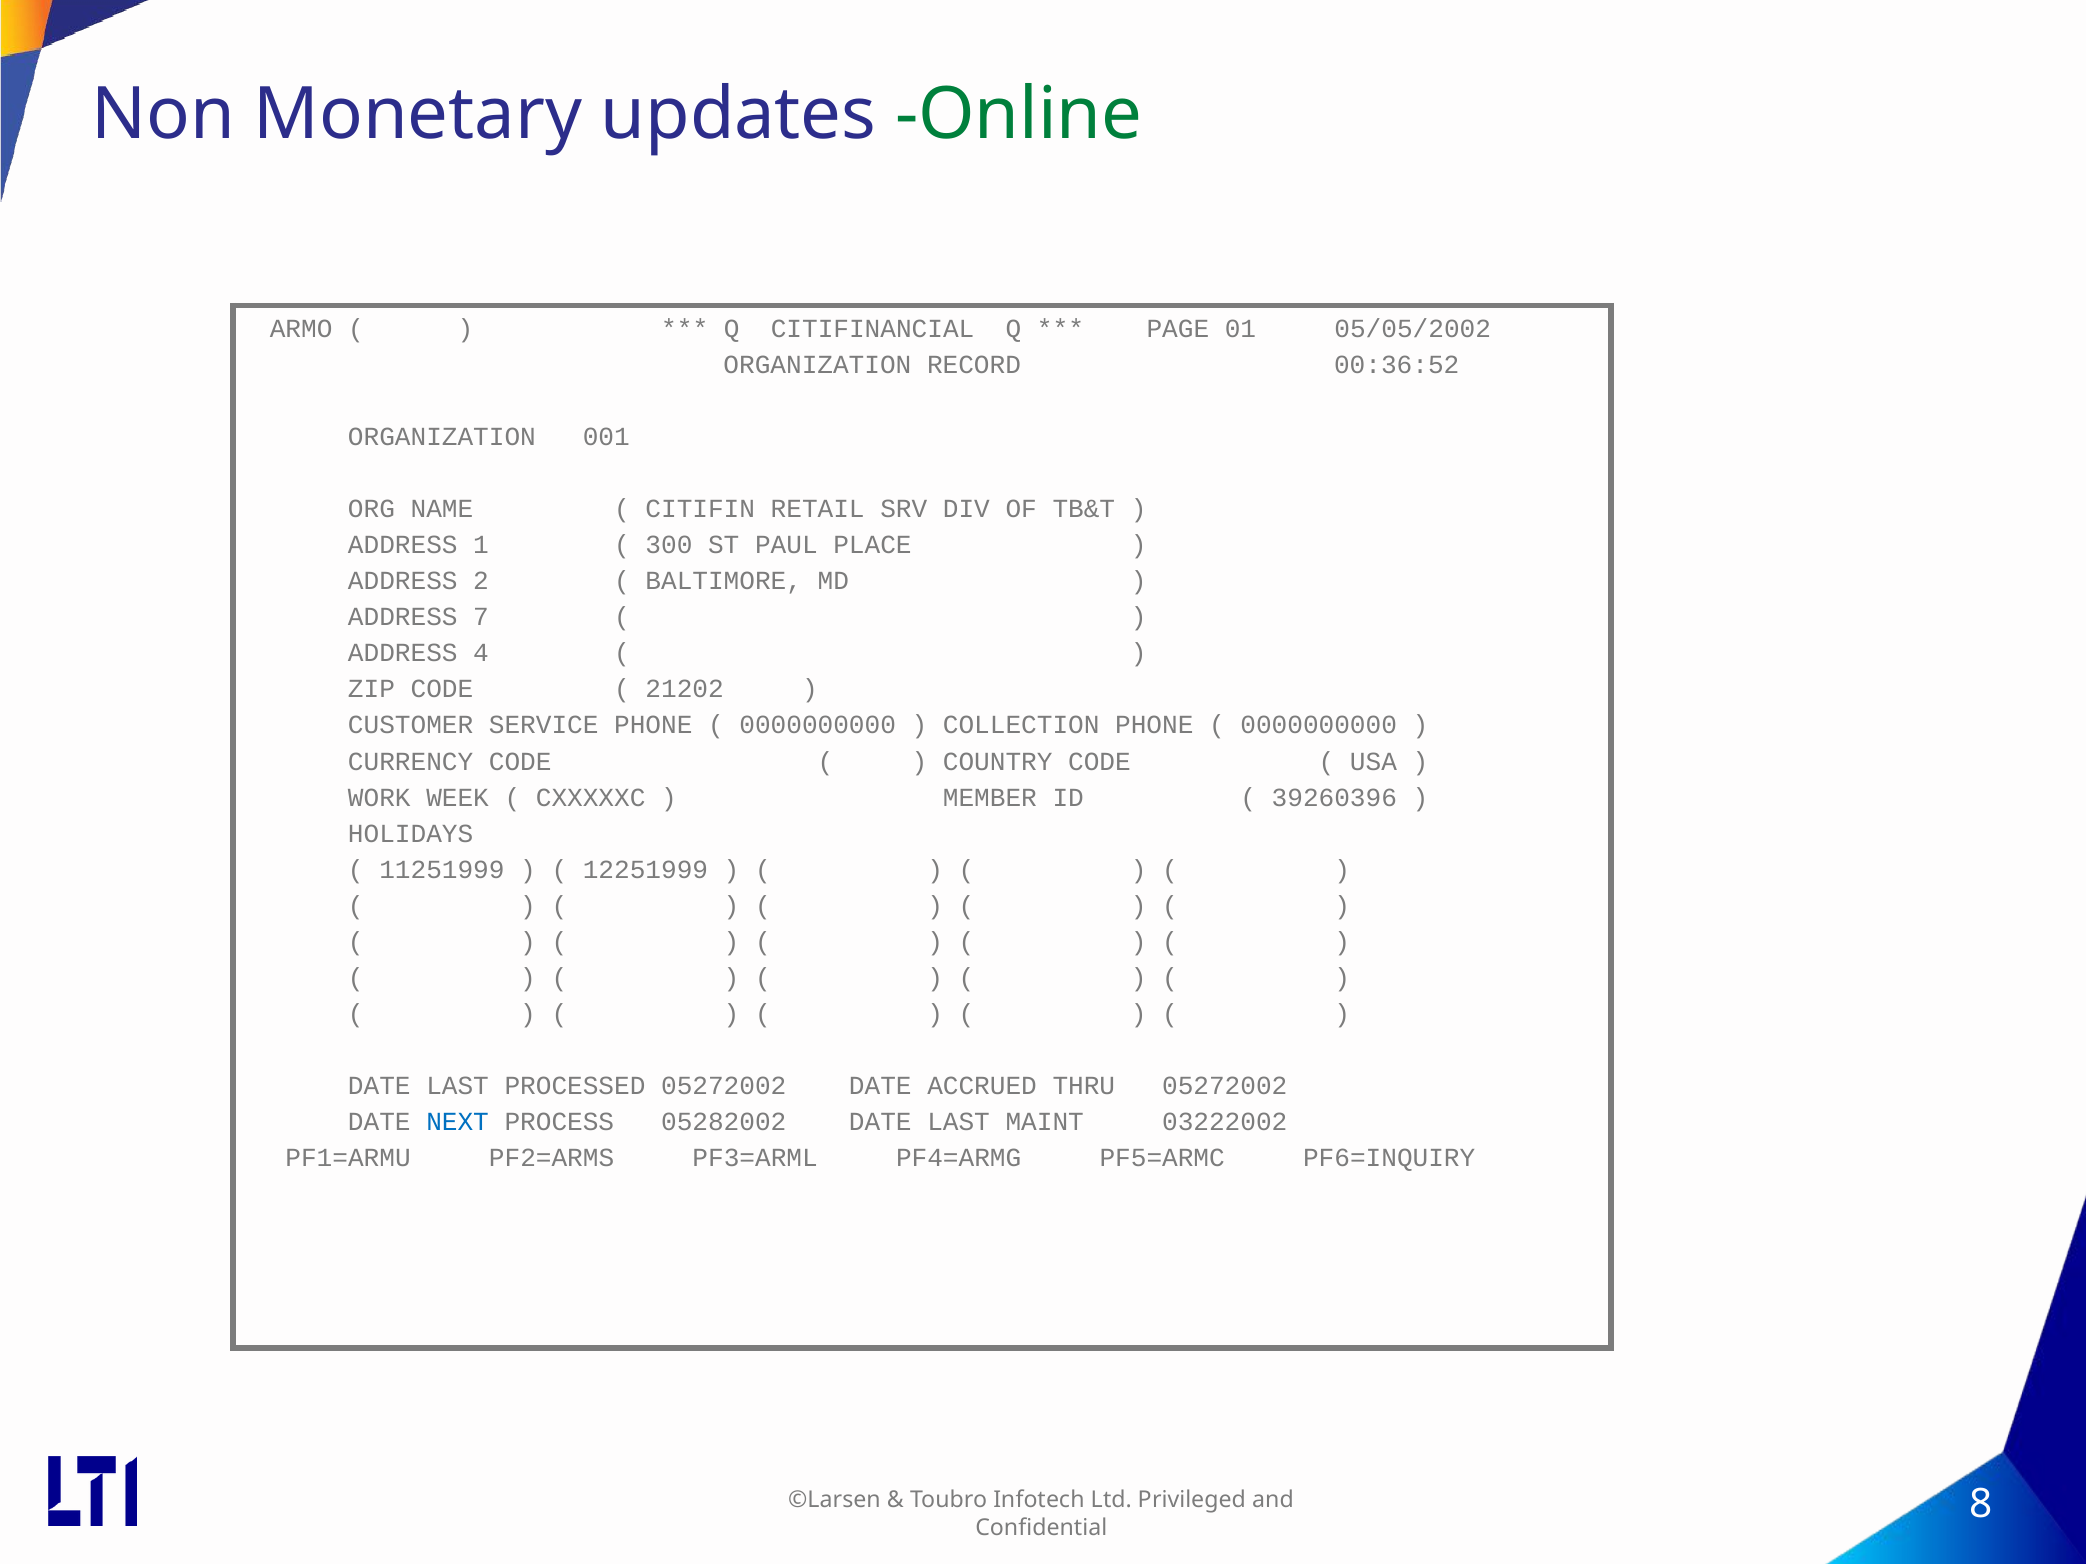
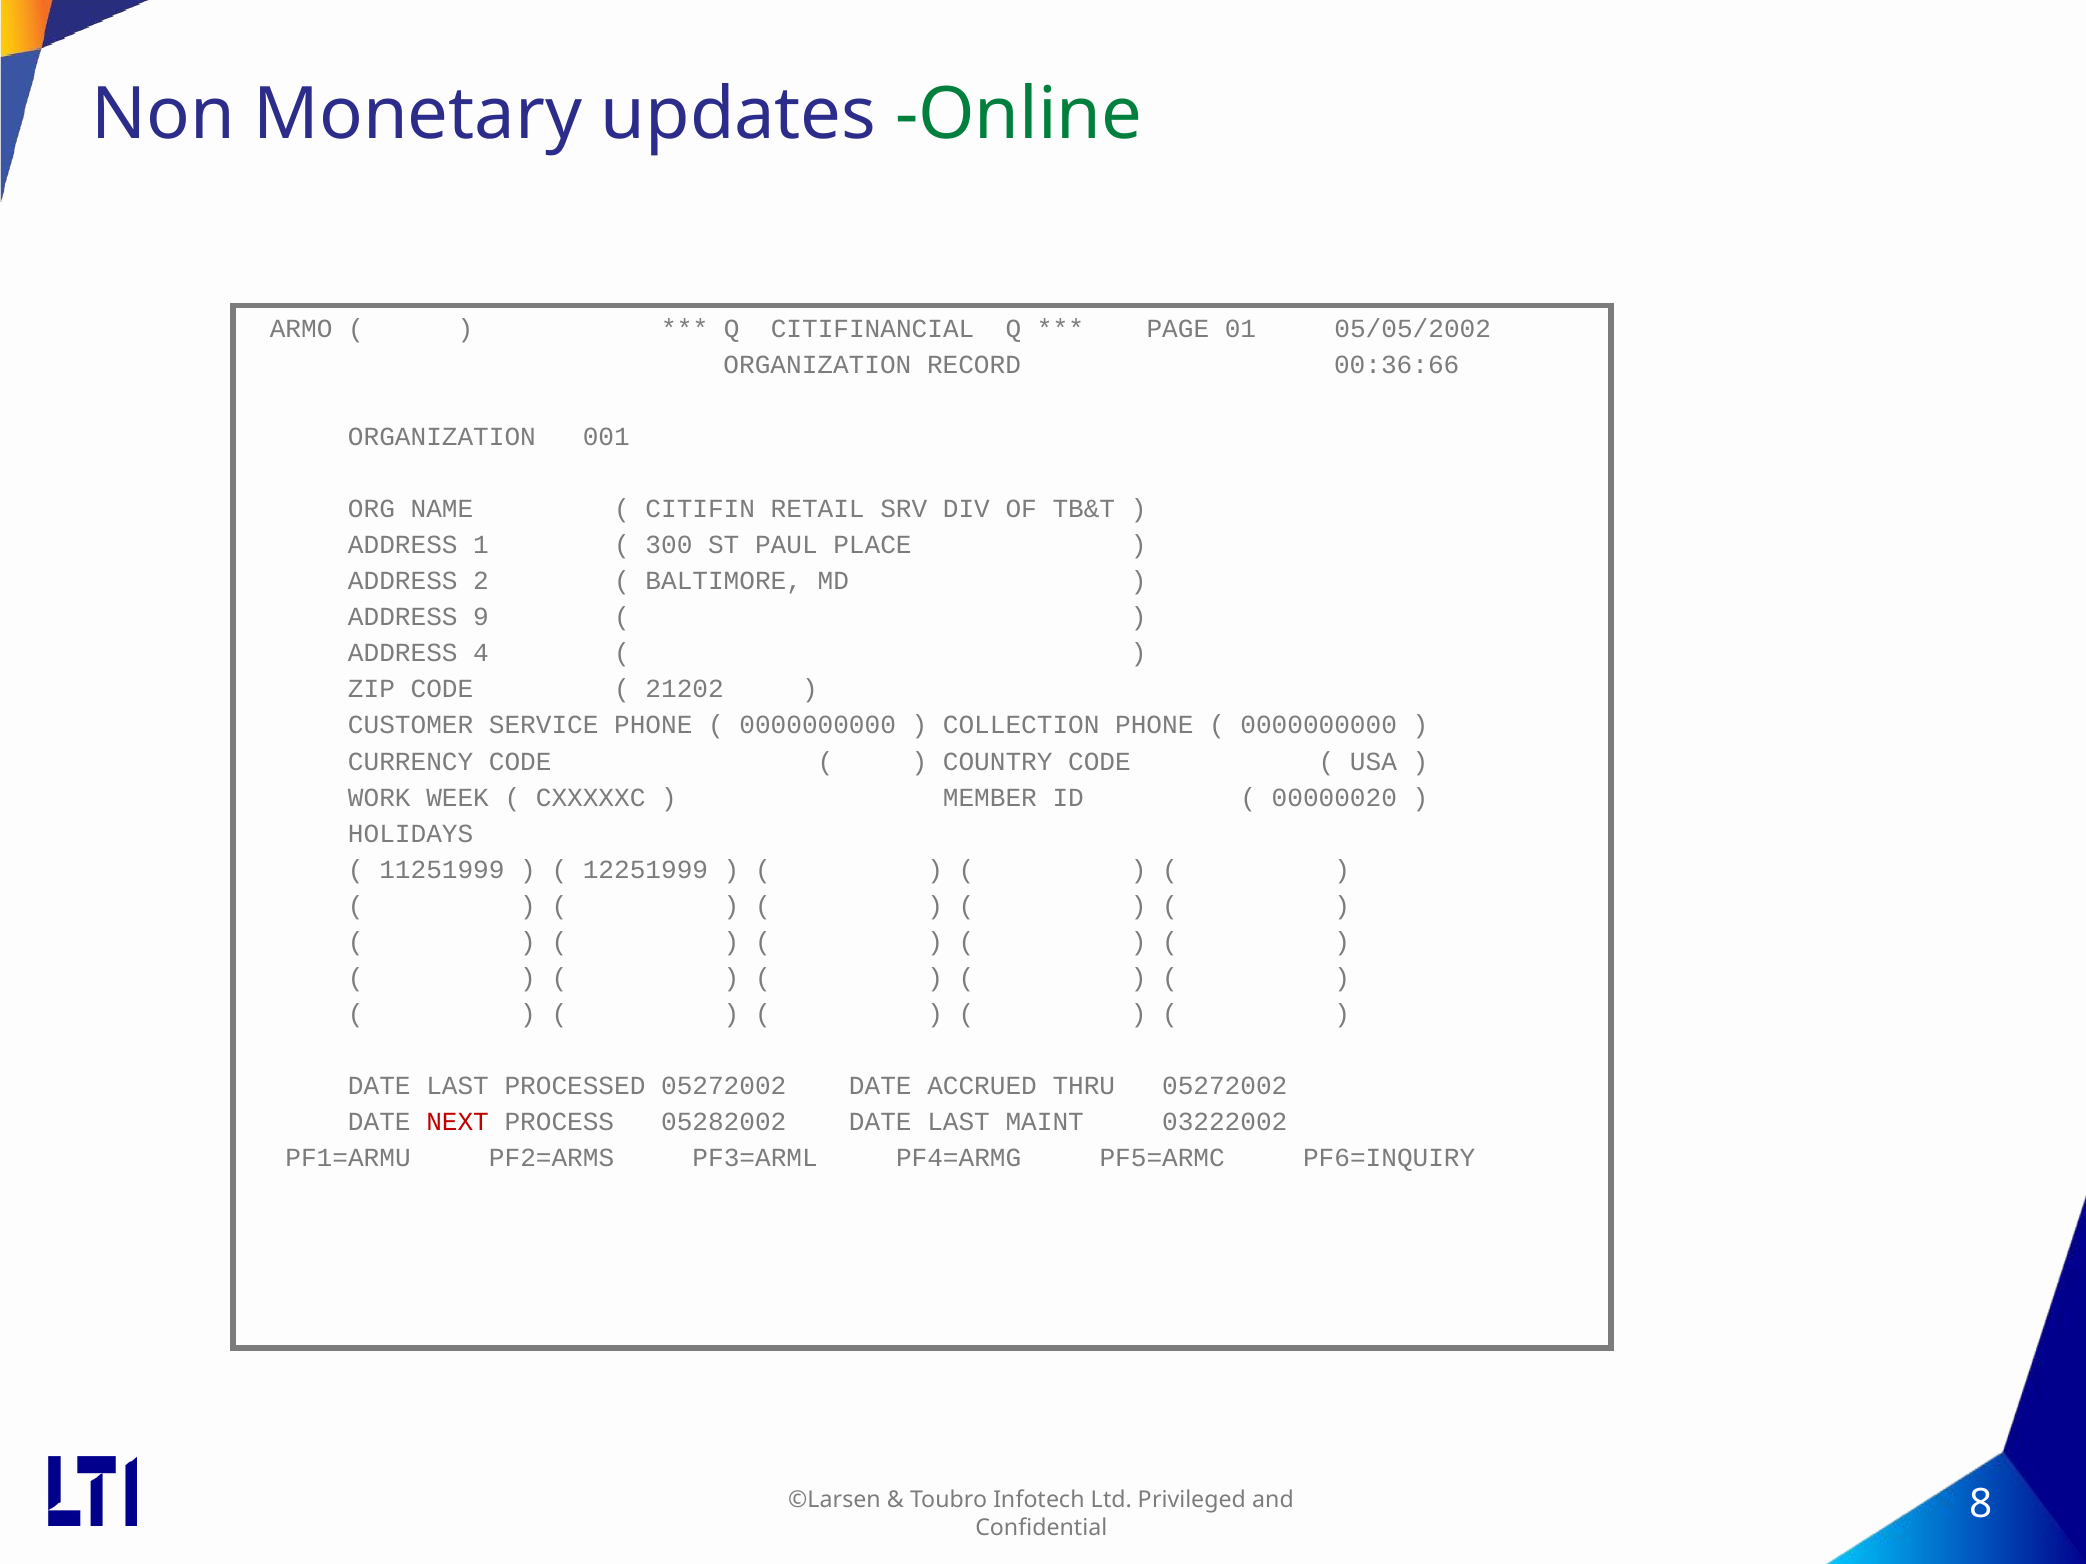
00:36:52: 00:36:52 -> 00:36:66 (1397, 365)
7: 7 -> 9 (481, 617)
39260396: 39260396 -> 00000020 (1334, 798)
NEXT colour: blue -> red (458, 1122)
